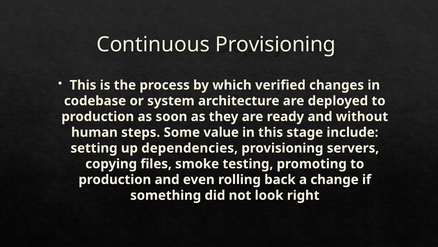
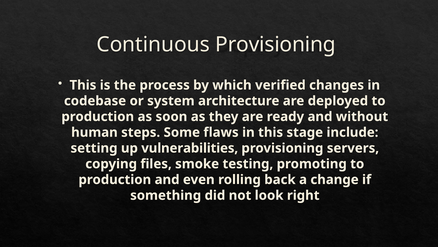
value: value -> flaws (221, 132)
dependencies: dependencies -> vulnerabilities (190, 148)
